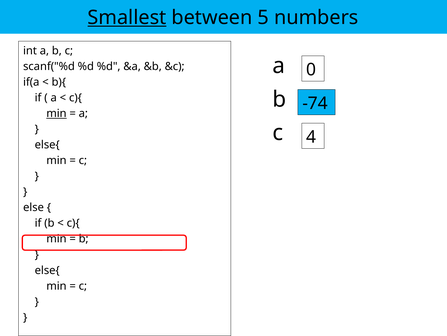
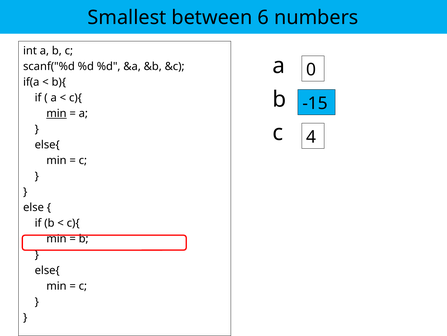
Smallest underline: present -> none (127, 18)
5: 5 -> 6 (263, 18)
-74: -74 -> -15 (315, 103)
